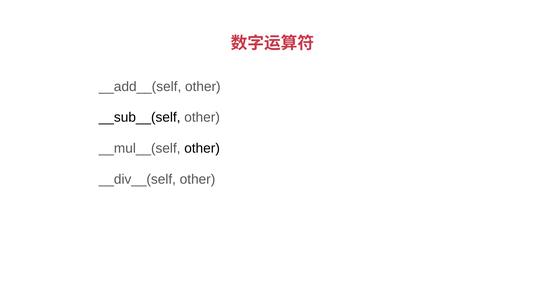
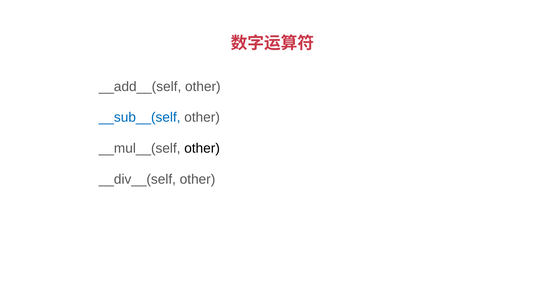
__sub__(self colour: black -> blue (140, 117)
